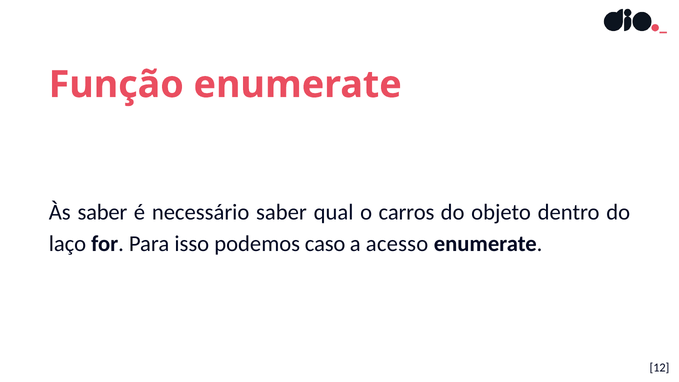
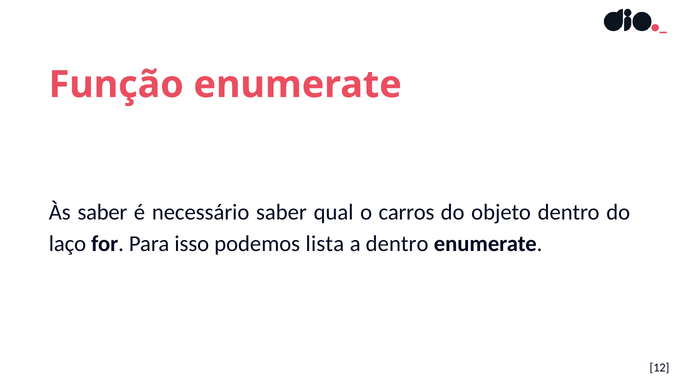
caso: caso -> lista (325, 244)
a acesso: acesso -> dentro (397, 244)
